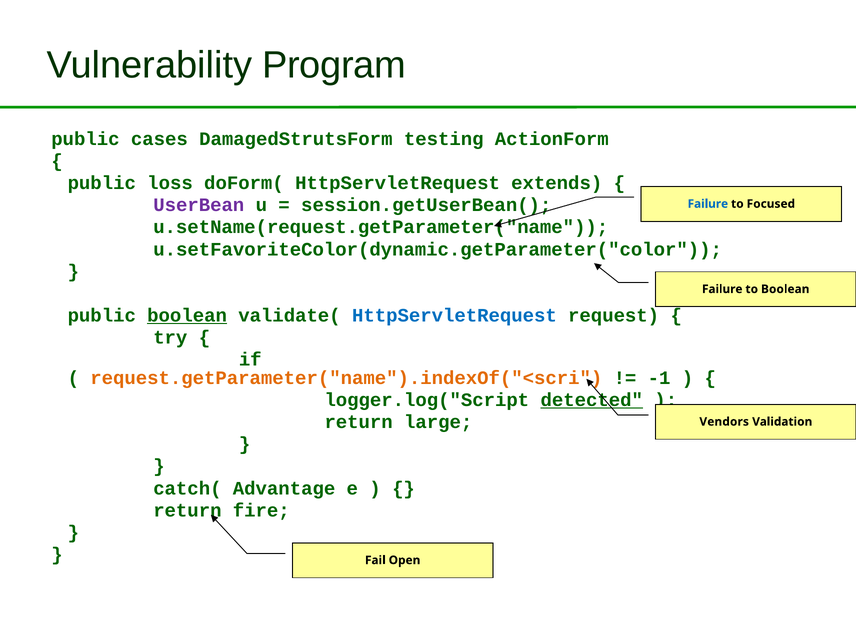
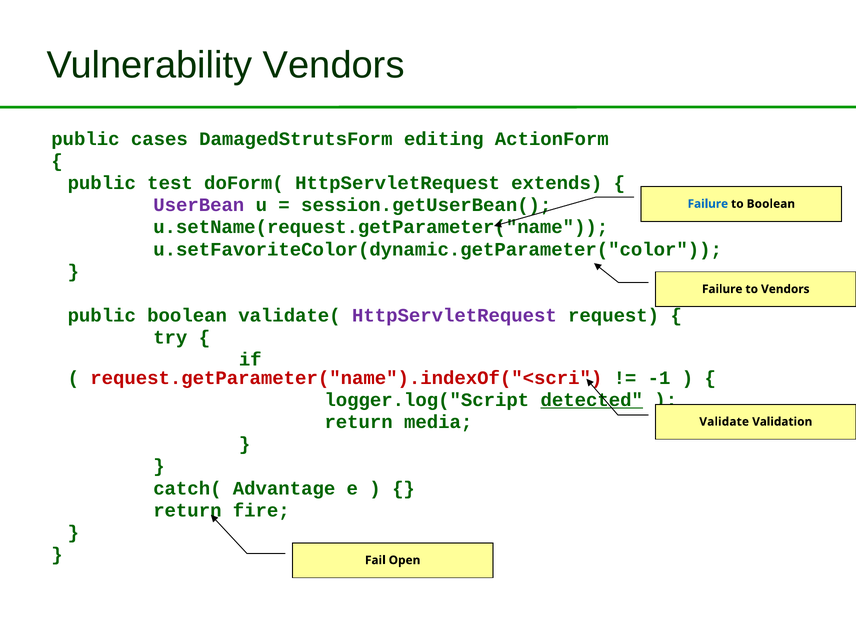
Vulnerability Program: Program -> Vendors (334, 65)
testing: testing -> editing (444, 139)
loss: loss -> test (170, 183)
to Focused: Focused -> Boolean (771, 204)
to Boolean: Boolean -> Vendors (785, 289)
boolean underline: present -> none (187, 315)
HttpServletRequest colour: blue -> purple (454, 315)
request.getParameter("name").indexOf("<scri colour: orange -> red (346, 378)
large: large -> media (438, 422)
Vendors: Vendors -> Validate (724, 422)
